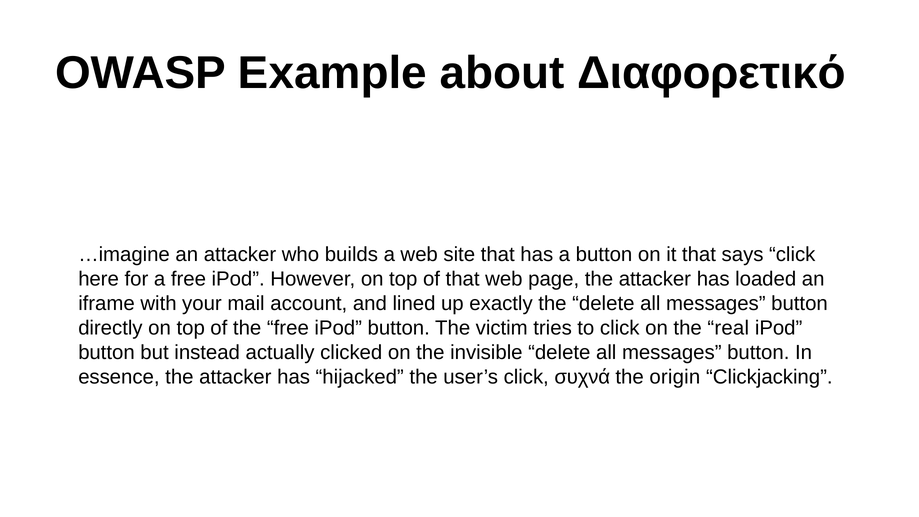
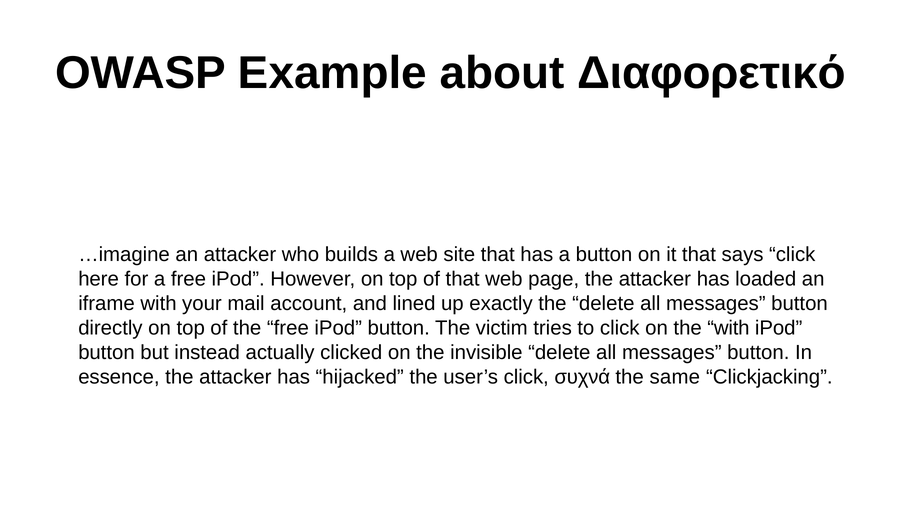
the real: real -> with (728, 328)
origin: origin -> same (675, 377)
